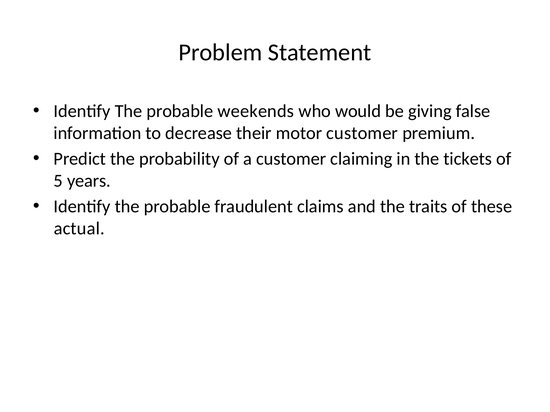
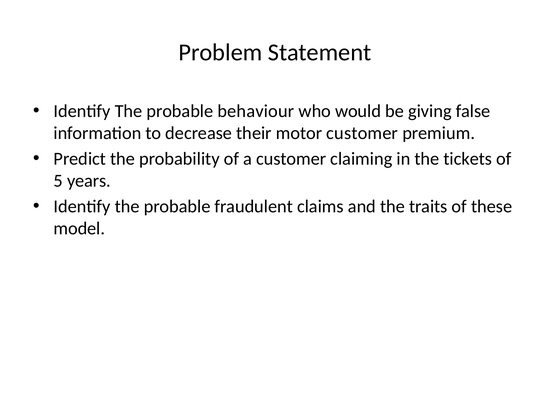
weekends: weekends -> behaviour (256, 111)
actual: actual -> model (79, 229)
